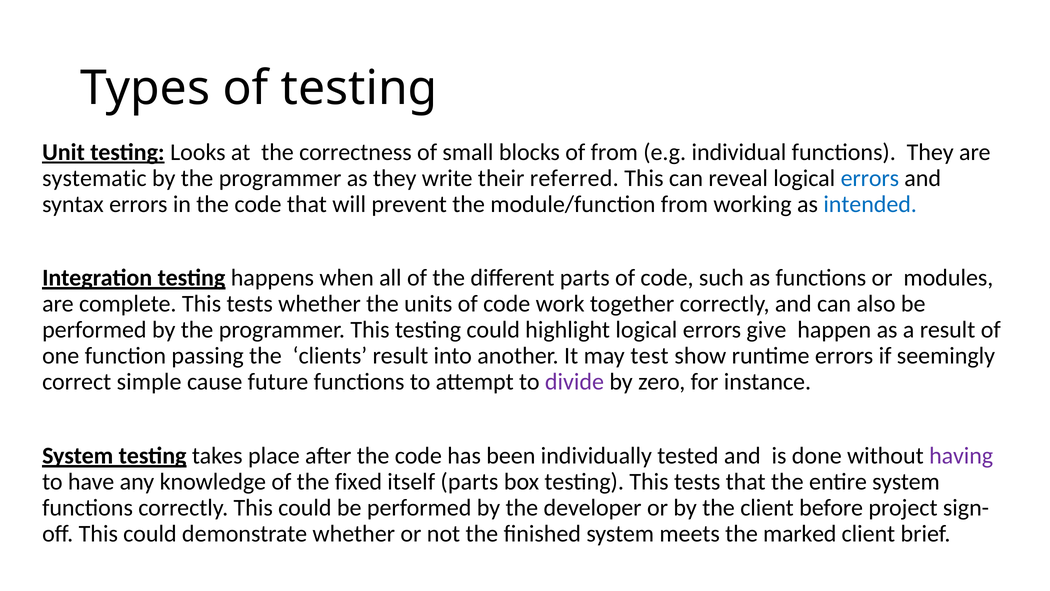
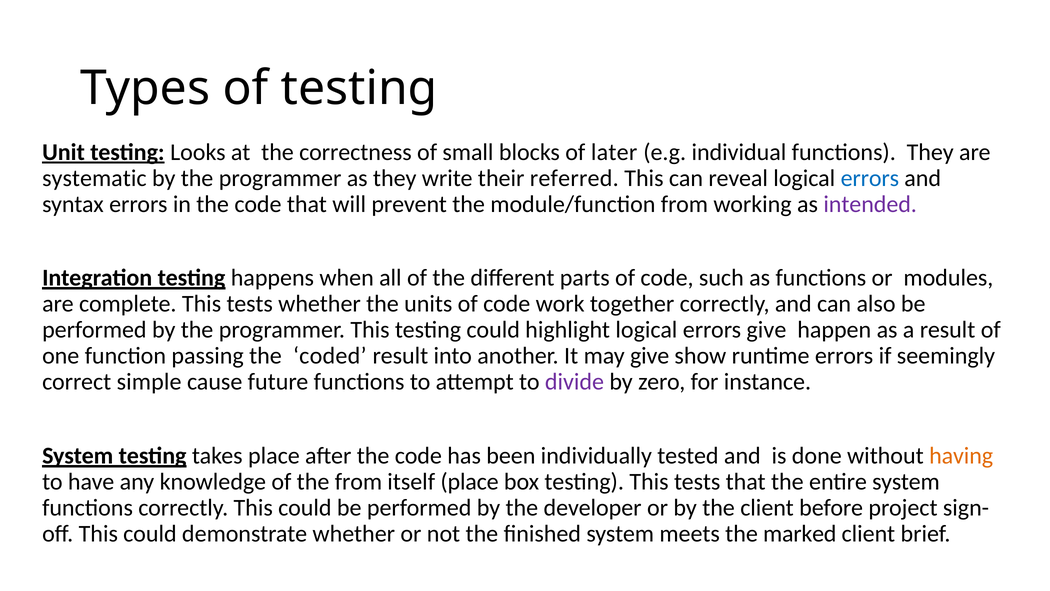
of from: from -> later (614, 152)
intended colour: blue -> purple (870, 204)
clients: clients -> coded (330, 356)
may test: test -> give (650, 356)
having colour: purple -> orange (961, 456)
the fixed: fixed -> from (358, 482)
itself parts: parts -> place (470, 482)
